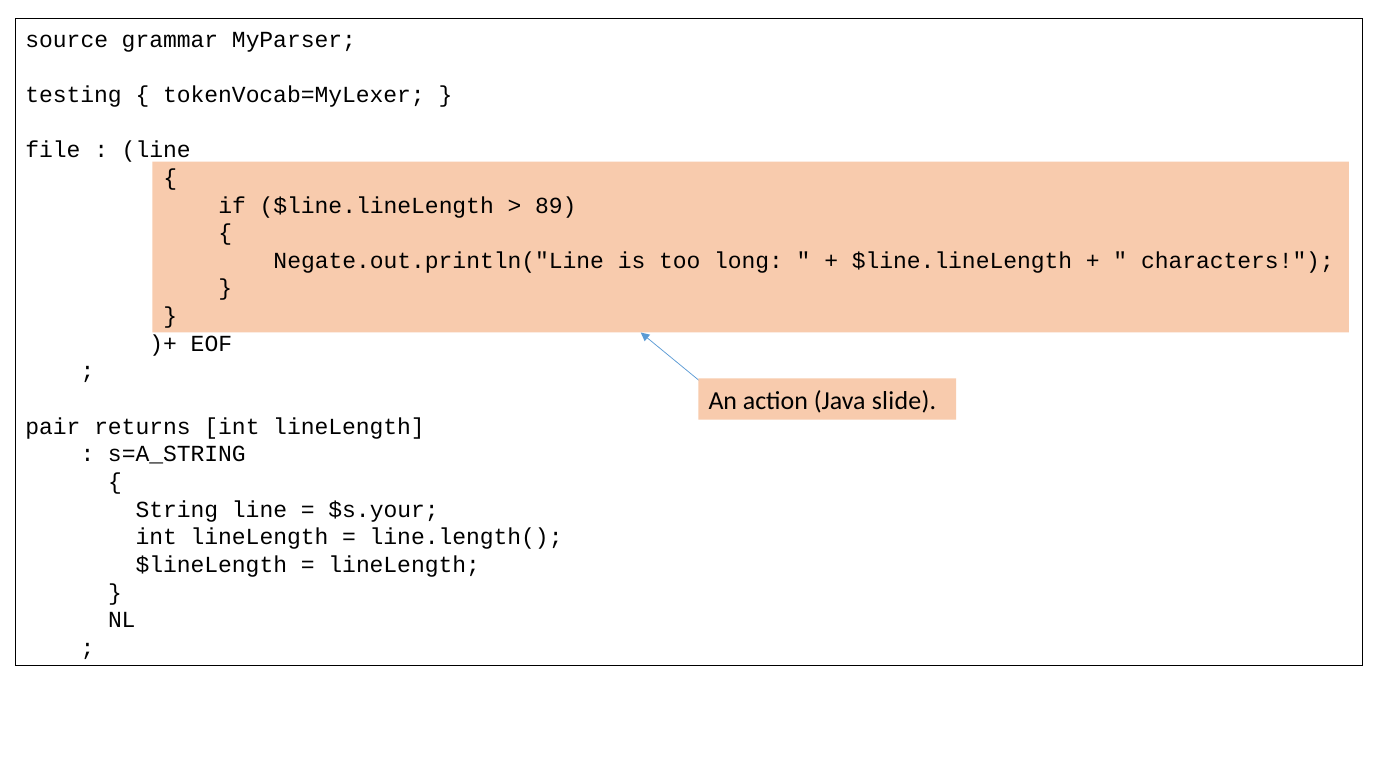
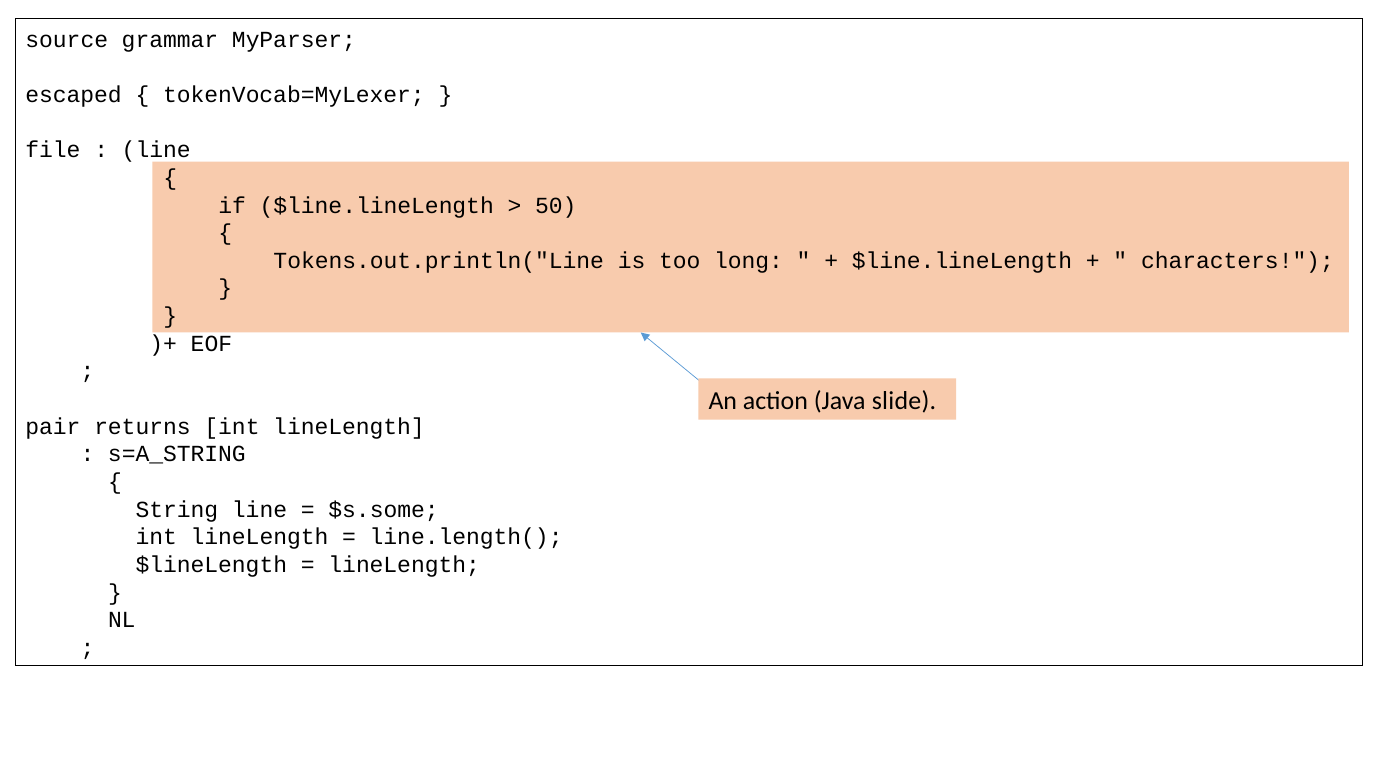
testing: testing -> escaped (74, 95)
89: 89 -> 50 (556, 205)
Negate.out.println("Line: Negate.out.println("Line -> Tokens.out.println("Line (439, 261)
$s.your: $s.your -> $s.some (384, 509)
